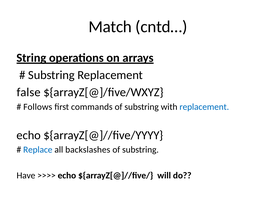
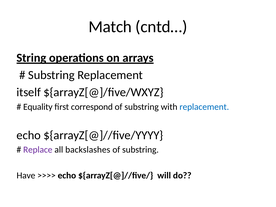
false: false -> itself (29, 92)
Follows: Follows -> Equality (38, 107)
commands: commands -> correspond (92, 107)
Replace colour: blue -> purple (38, 150)
